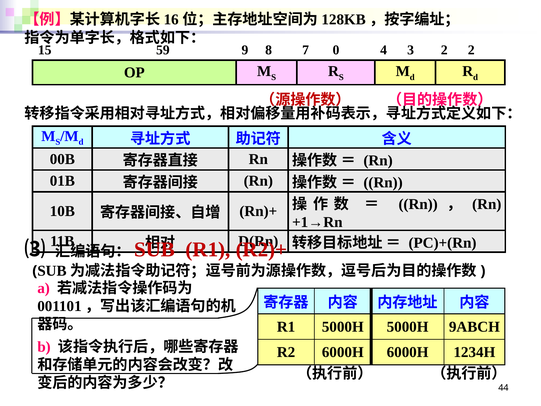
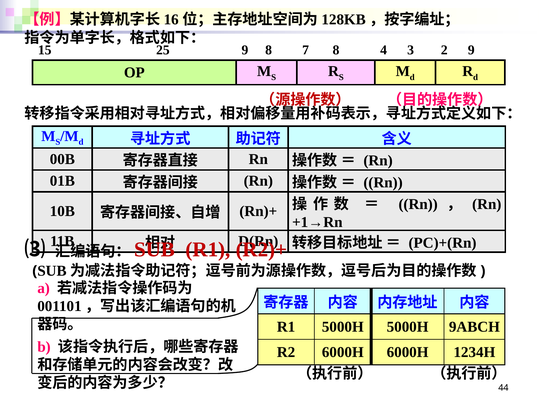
59: 59 -> 25 (163, 50)
7 0: 0 -> 8 (336, 50)
2 2: 2 -> 9 (471, 50)
